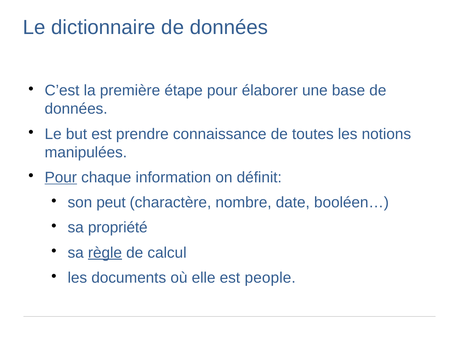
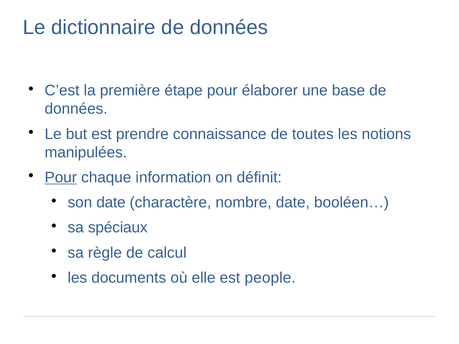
son peut: peut -> date (111, 203)
propriété: propriété -> spéciaux (118, 228)
règle underline: present -> none (105, 253)
